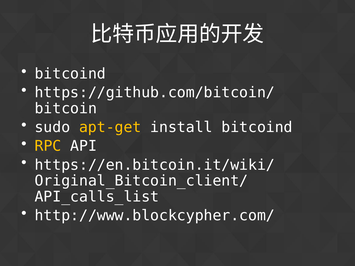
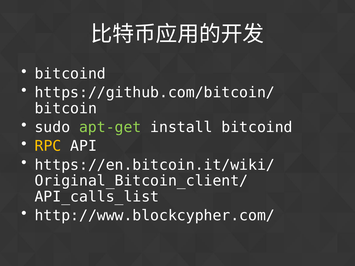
apt-get colour: yellow -> light green (110, 127)
